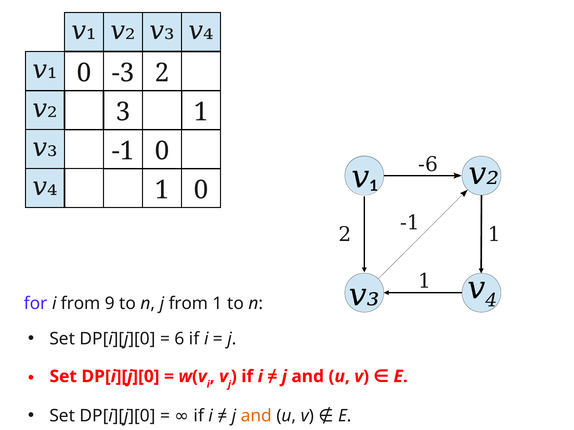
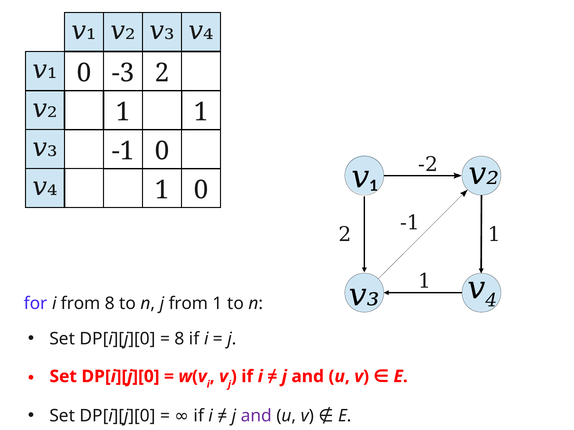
v₂ 3: 3 -> 1 (123, 112)
-6: -6 -> -2 (428, 165)
from 9: 9 -> 8 (110, 303)
6: 6 -> 8 (180, 339)
and colour: orange -> purple (256, 416)
